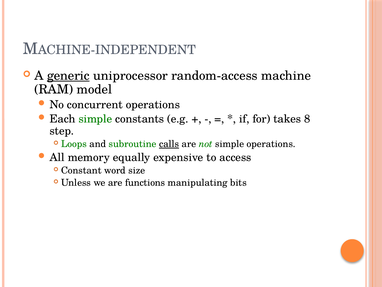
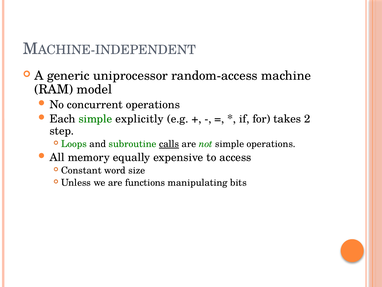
generic underline: present -> none (68, 76)
constants: constants -> explicitly (140, 119)
8: 8 -> 2 (307, 119)
